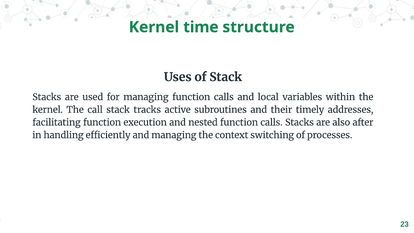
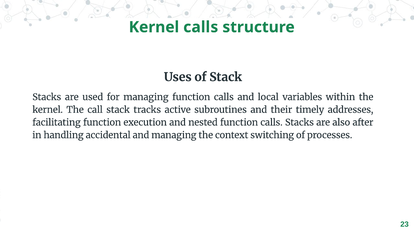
Kernel time: time -> calls (201, 27)
efficiently: efficiently -> accidental (108, 135)
